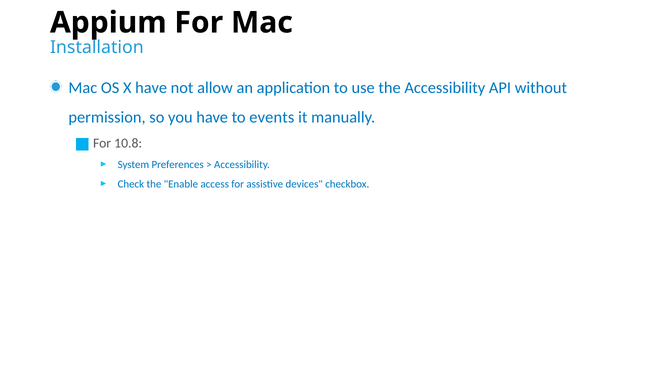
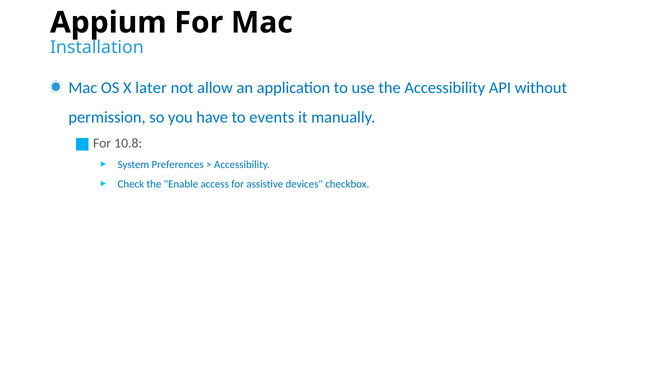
X have: have -> later (151, 88)
